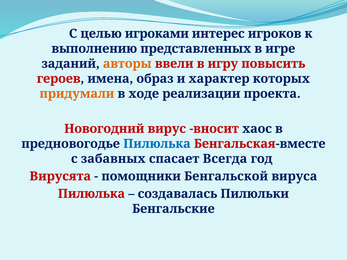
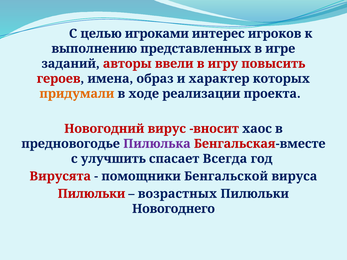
авторы colour: orange -> red (127, 64)
Пилюлька colour: blue -> purple (157, 144)
забавных: забавных -> улучшить (113, 159)
Пилюлька: Пилюлька -> Пилюльки (92, 194)
создавалась: создавалась -> возрастных (177, 194)
Бенгальские: Бенгальские -> Новогоднего (174, 209)
